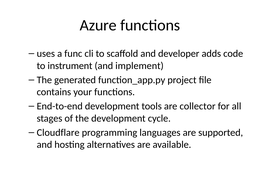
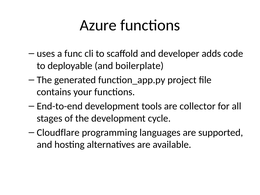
instrument: instrument -> deployable (70, 66)
implement: implement -> boilerplate (140, 66)
